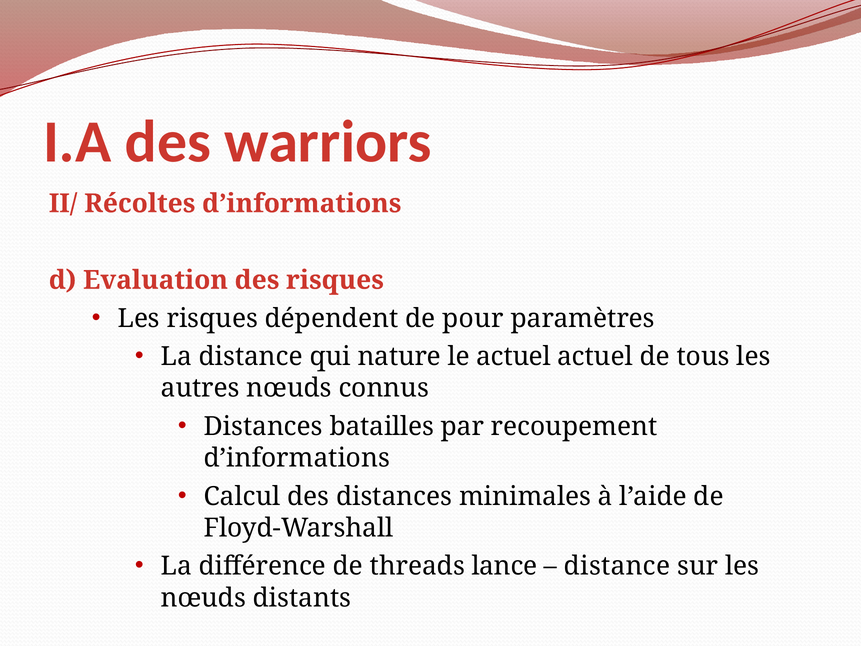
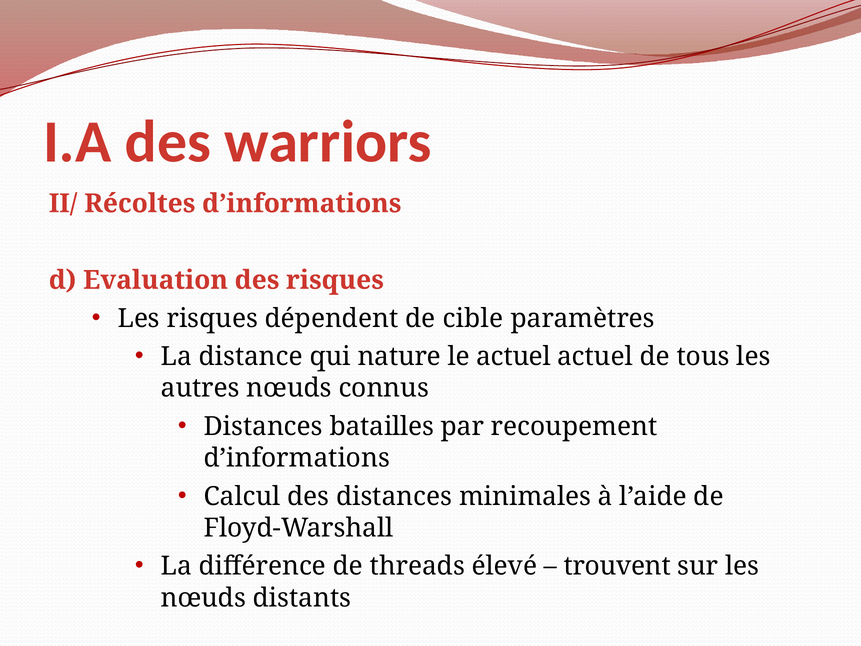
pour: pour -> cible (473, 318)
lance: lance -> élevé (504, 566)
distance: distance -> trouvent (617, 566)
